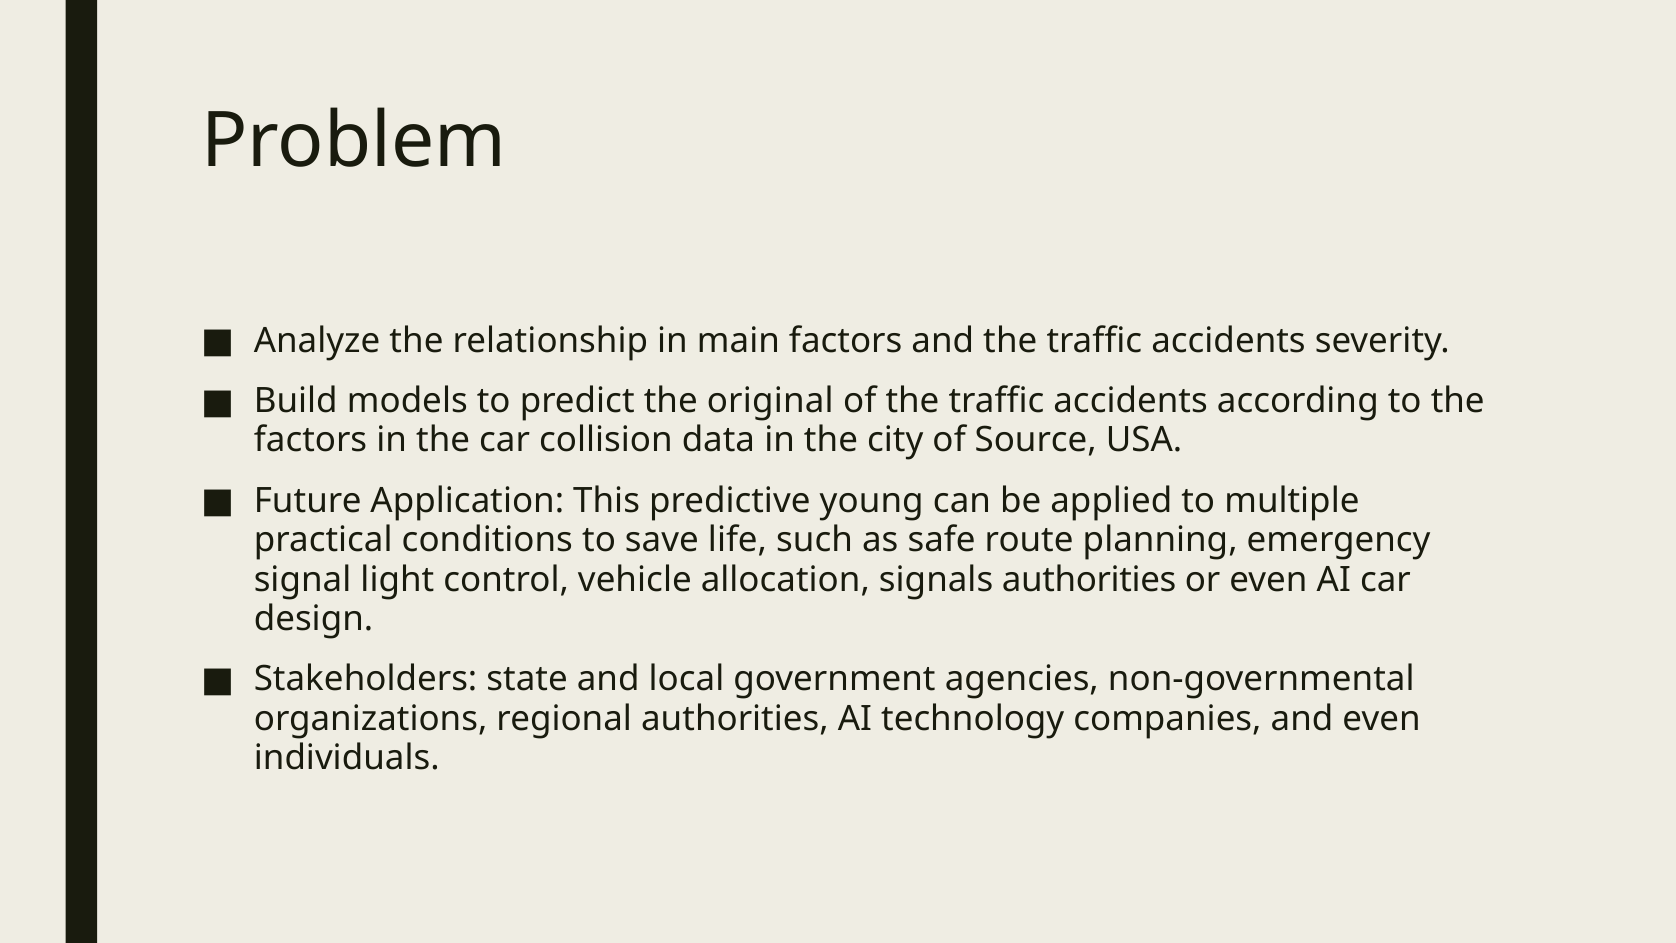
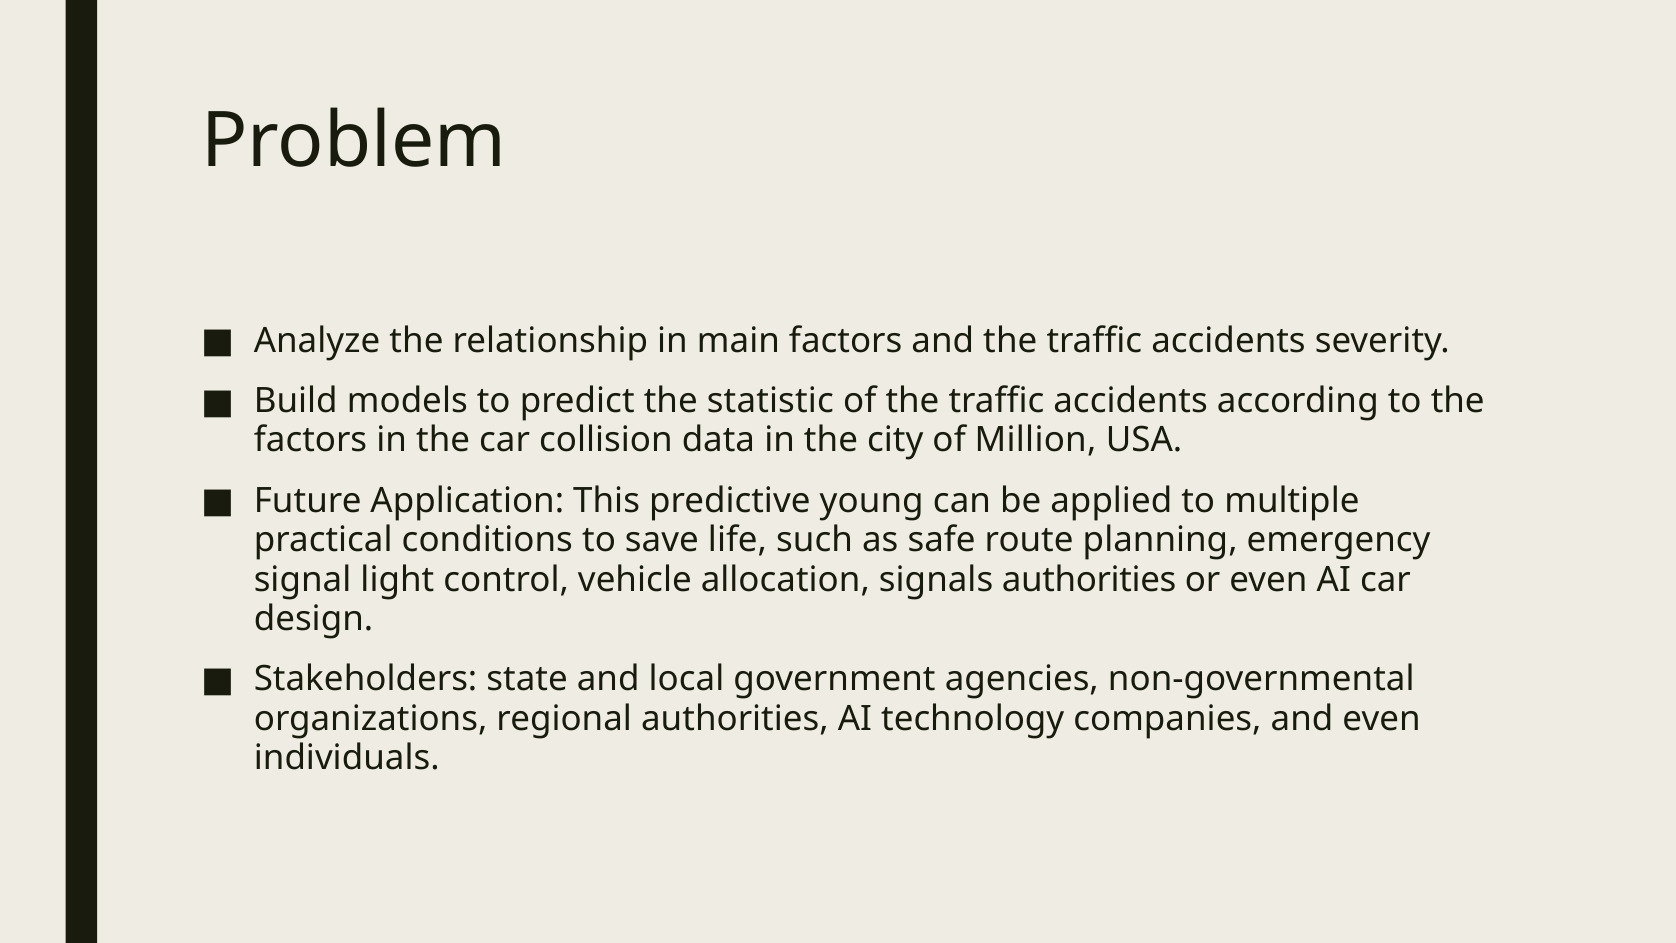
original: original -> statistic (770, 401)
Source: Source -> Million (1036, 440)
